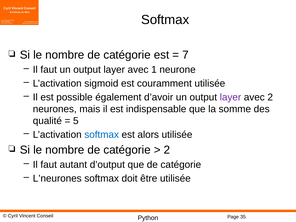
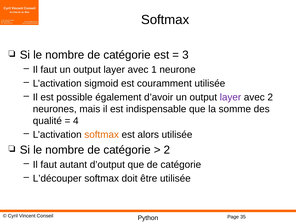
7: 7 -> 3 (185, 55)
5: 5 -> 4 (76, 121)
softmax colour: blue -> orange (102, 135)
L’neurones: L’neurones -> L’découper (57, 178)
